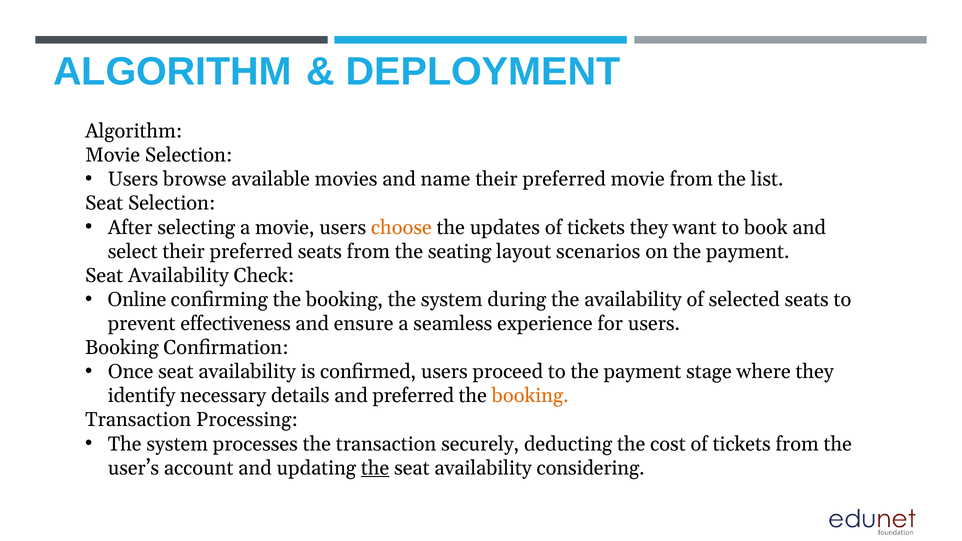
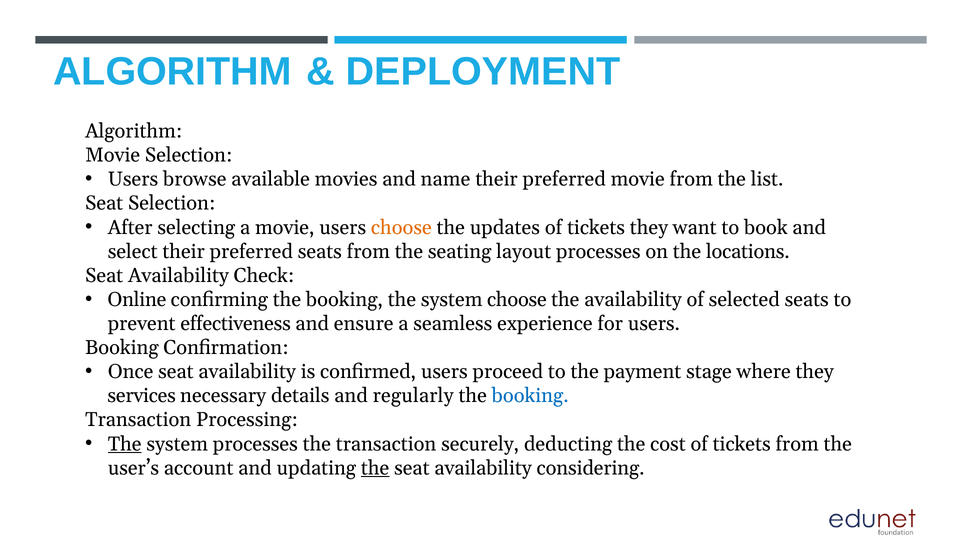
layout scenarios: scenarios -> processes (598, 252)
on the payment: payment -> locations (748, 252)
system during: during -> choose (517, 300)
identify: identify -> services (142, 396)
and preferred: preferred -> regularly (413, 396)
booking colour: orange -> blue (530, 396)
The underline: none -> present (125, 444)
